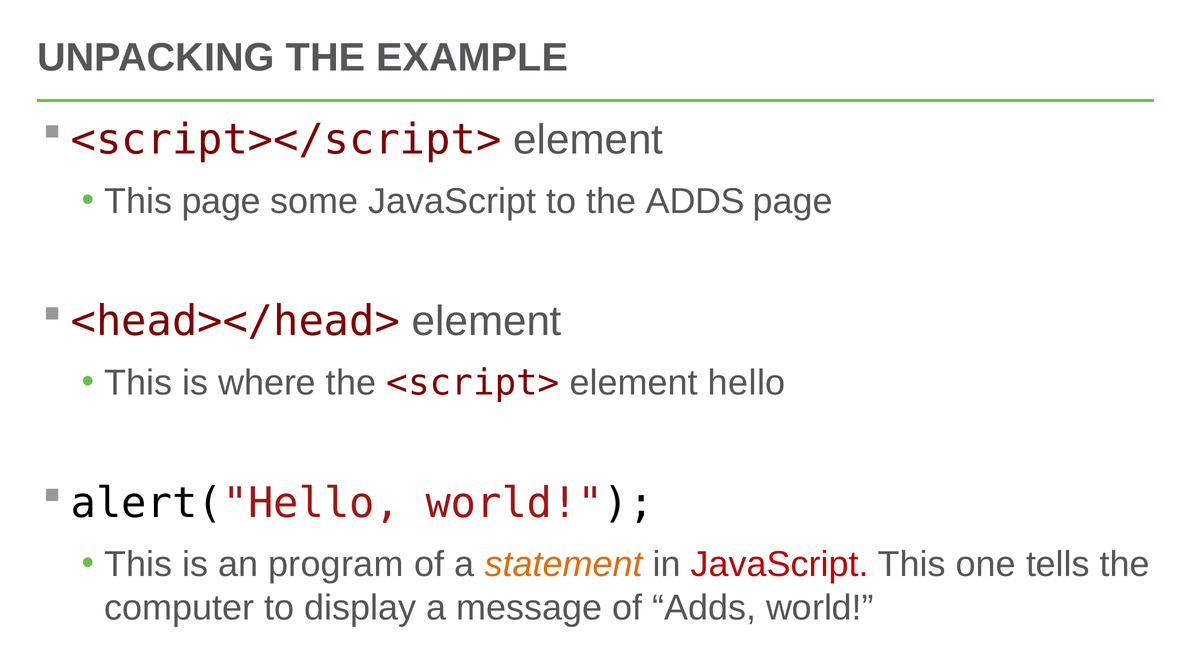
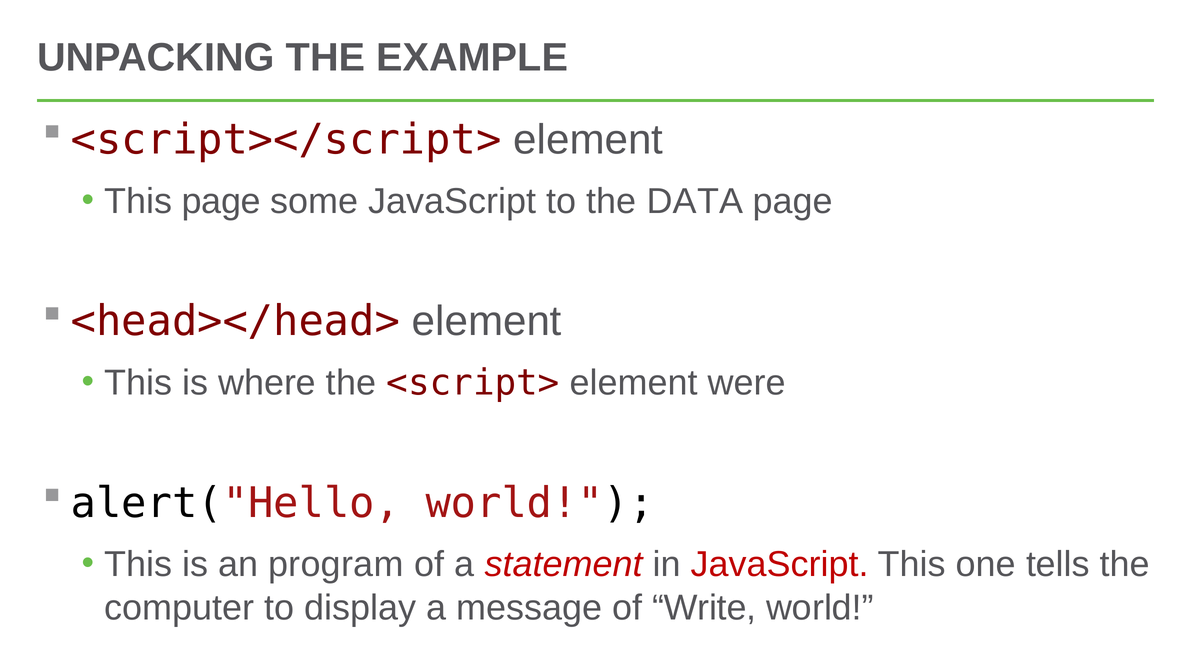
the ADDS: ADDS -> DATA (695, 201)
hello: hello -> were (747, 383)
statement colour: orange -> red (564, 564)
of Adds: Adds -> Write (704, 608)
